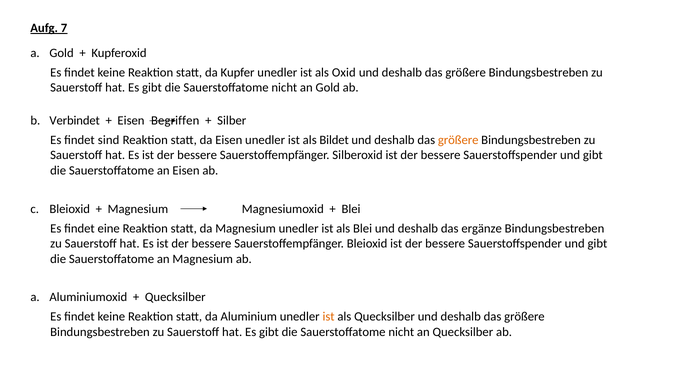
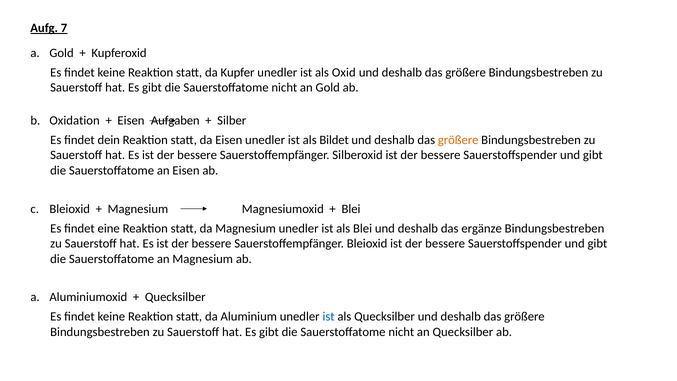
Verbindet: Verbindet -> Oxidation (75, 121)
Begriffen: Begriffen -> Aufgaben (175, 121)
sind: sind -> dein (109, 140)
ist colour: orange -> blue (329, 317)
